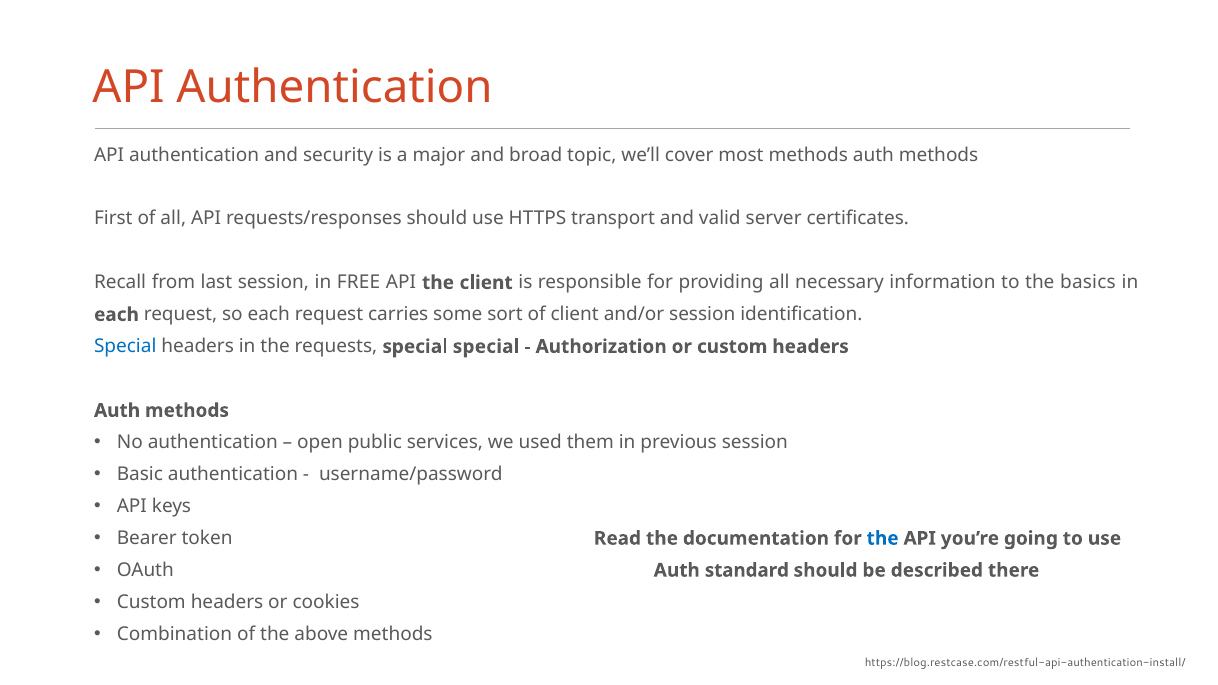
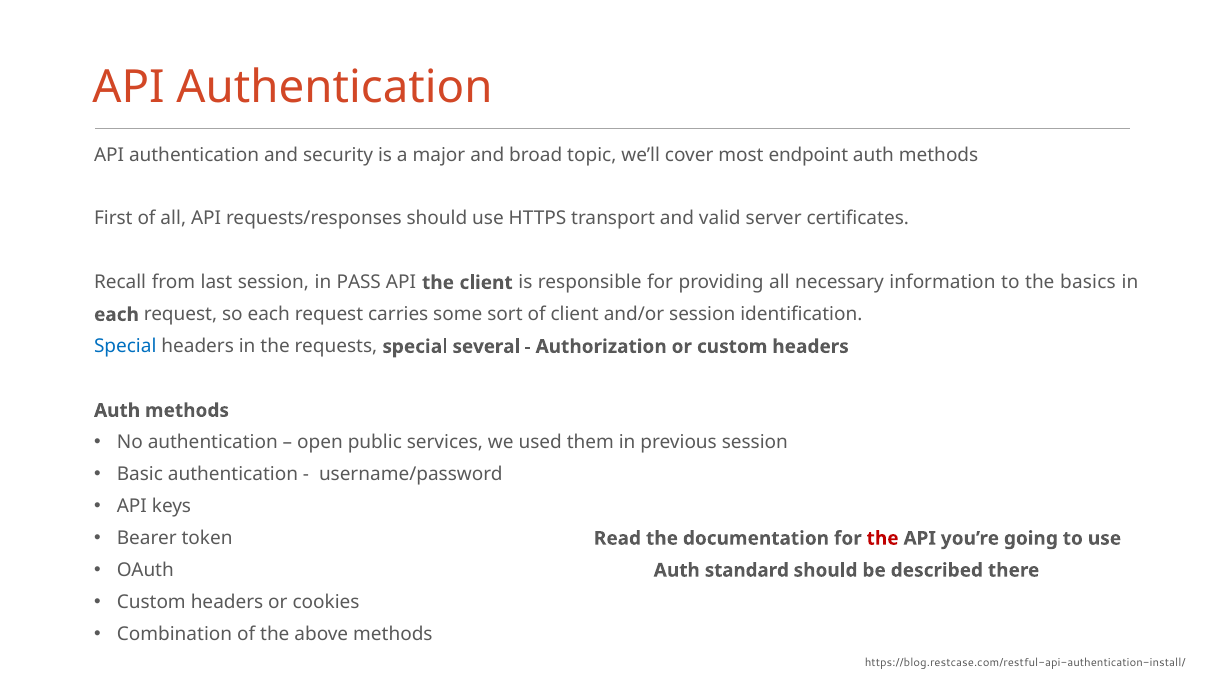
most methods: methods -> endpoint (808, 155)
FREE: FREE -> PASS (359, 283)
special special: special -> several (486, 347)
the colour: blue -> red (883, 538)
